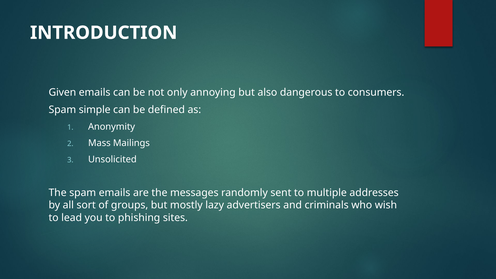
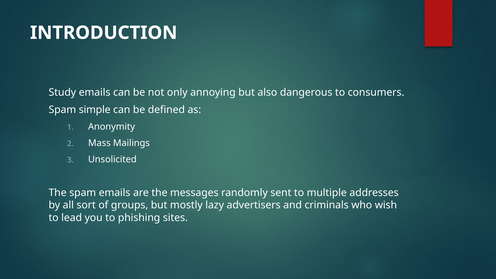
Given: Given -> Study (62, 92)
